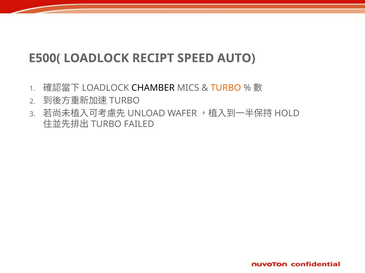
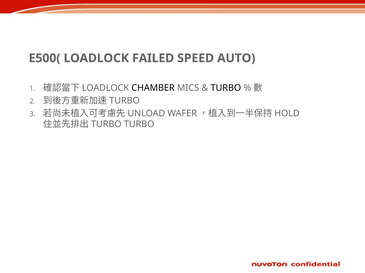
RECIPT: RECIPT -> FAILED (153, 58)
TURBO colour: orange -> black (226, 88)
FAILED: FAILED -> TURBO (139, 125)
